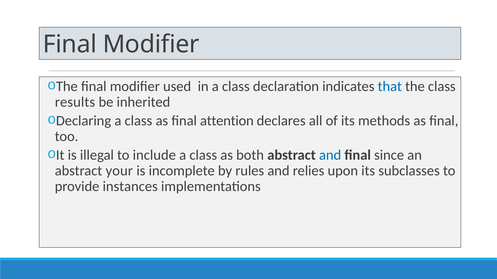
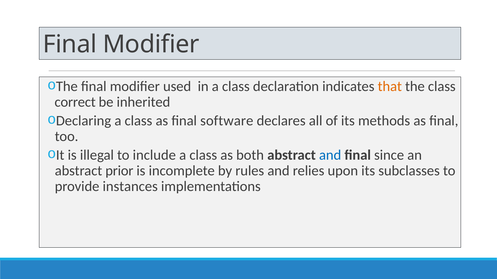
that colour: blue -> orange (390, 87)
results: results -> correct (75, 102)
attention: attention -> software (227, 121)
your: your -> prior (119, 171)
